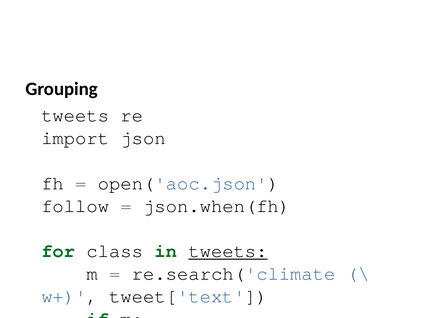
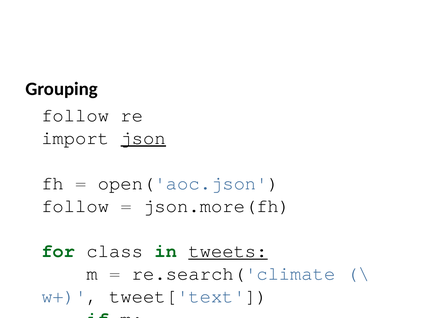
tweets: tweets -> follow (75, 115)
json underline: none -> present (143, 138)
json.when(fh: json.when(fh -> json.more(fh (217, 206)
